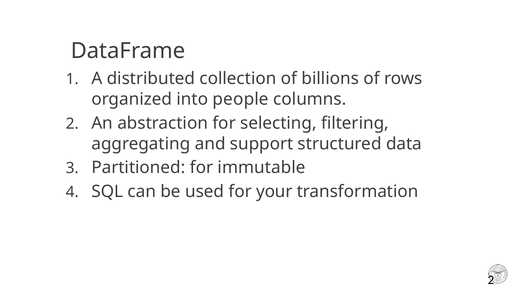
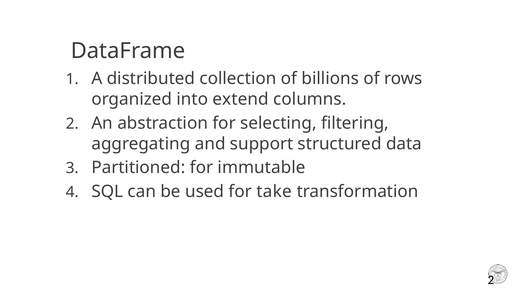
people: people -> extend (241, 99)
your: your -> take (274, 192)
